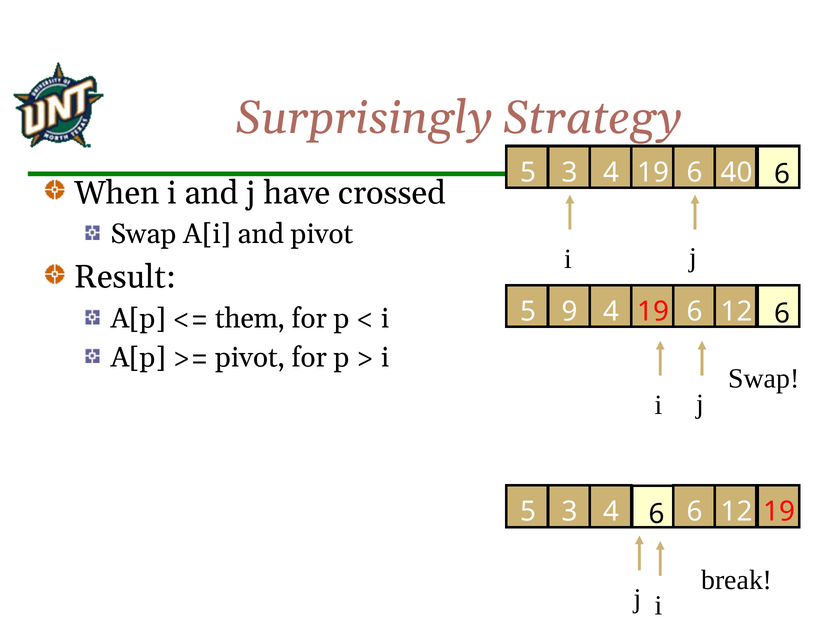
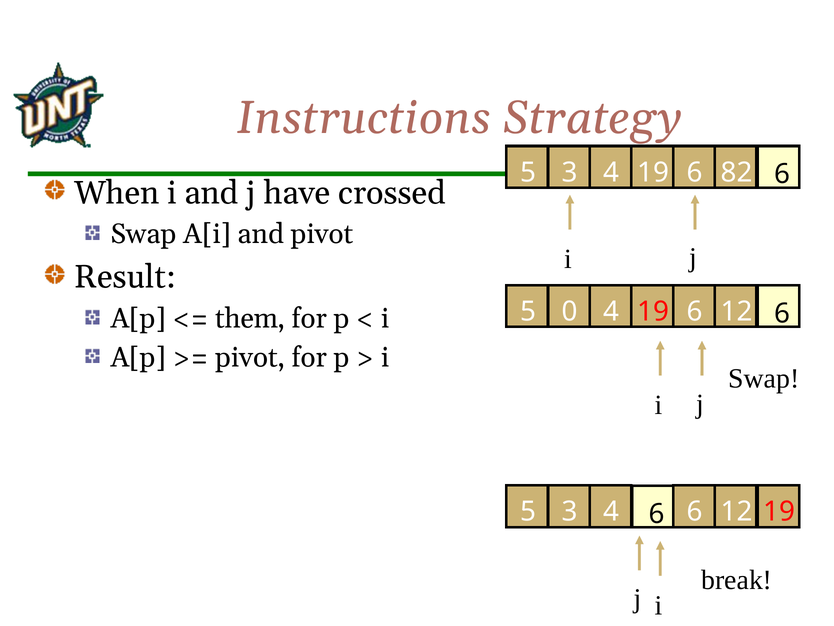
Surprisingly: Surprisingly -> Instructions (364, 118)
40: 40 -> 82 (737, 172)
9: 9 -> 0 (570, 311)
